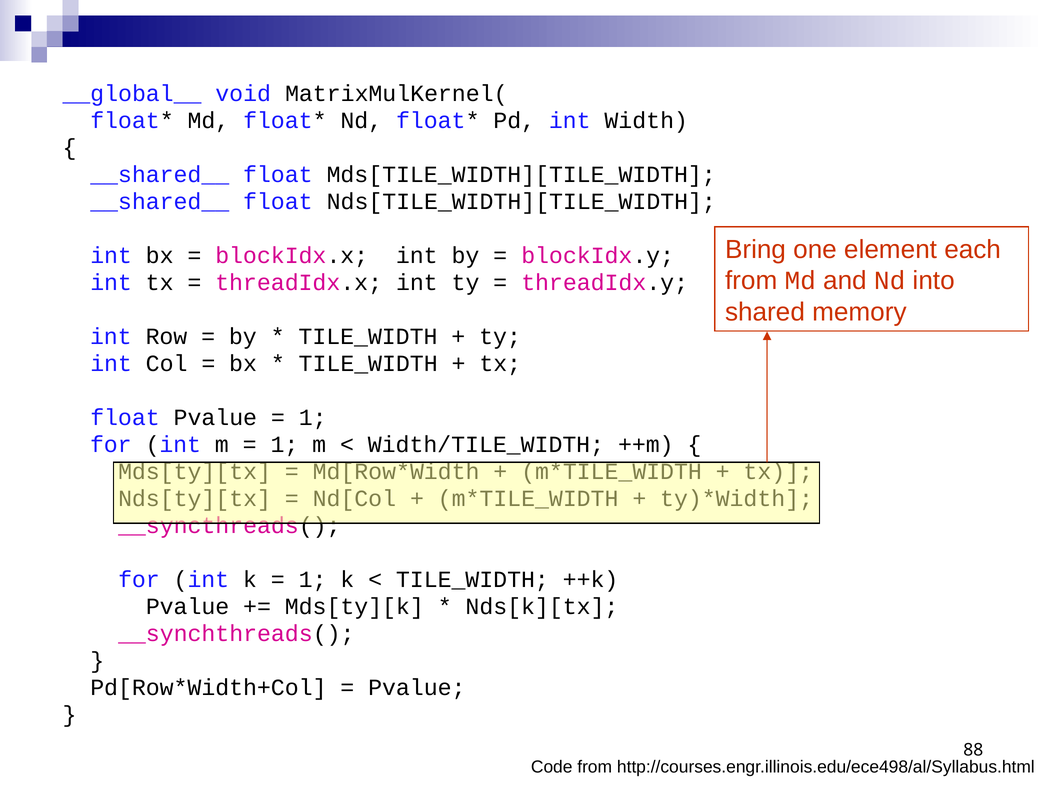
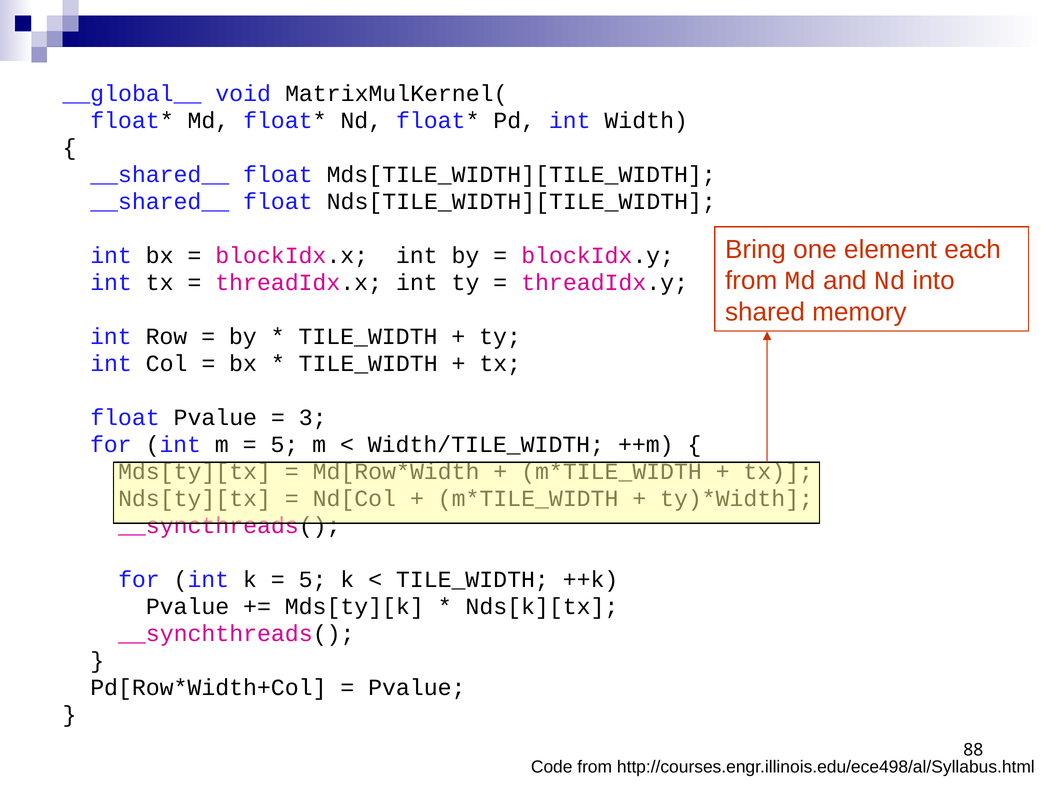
1: 1 -> 3 (313, 417)
1: 1 -> 5 (284, 444)
1: 1 -> 5 (313, 579)
